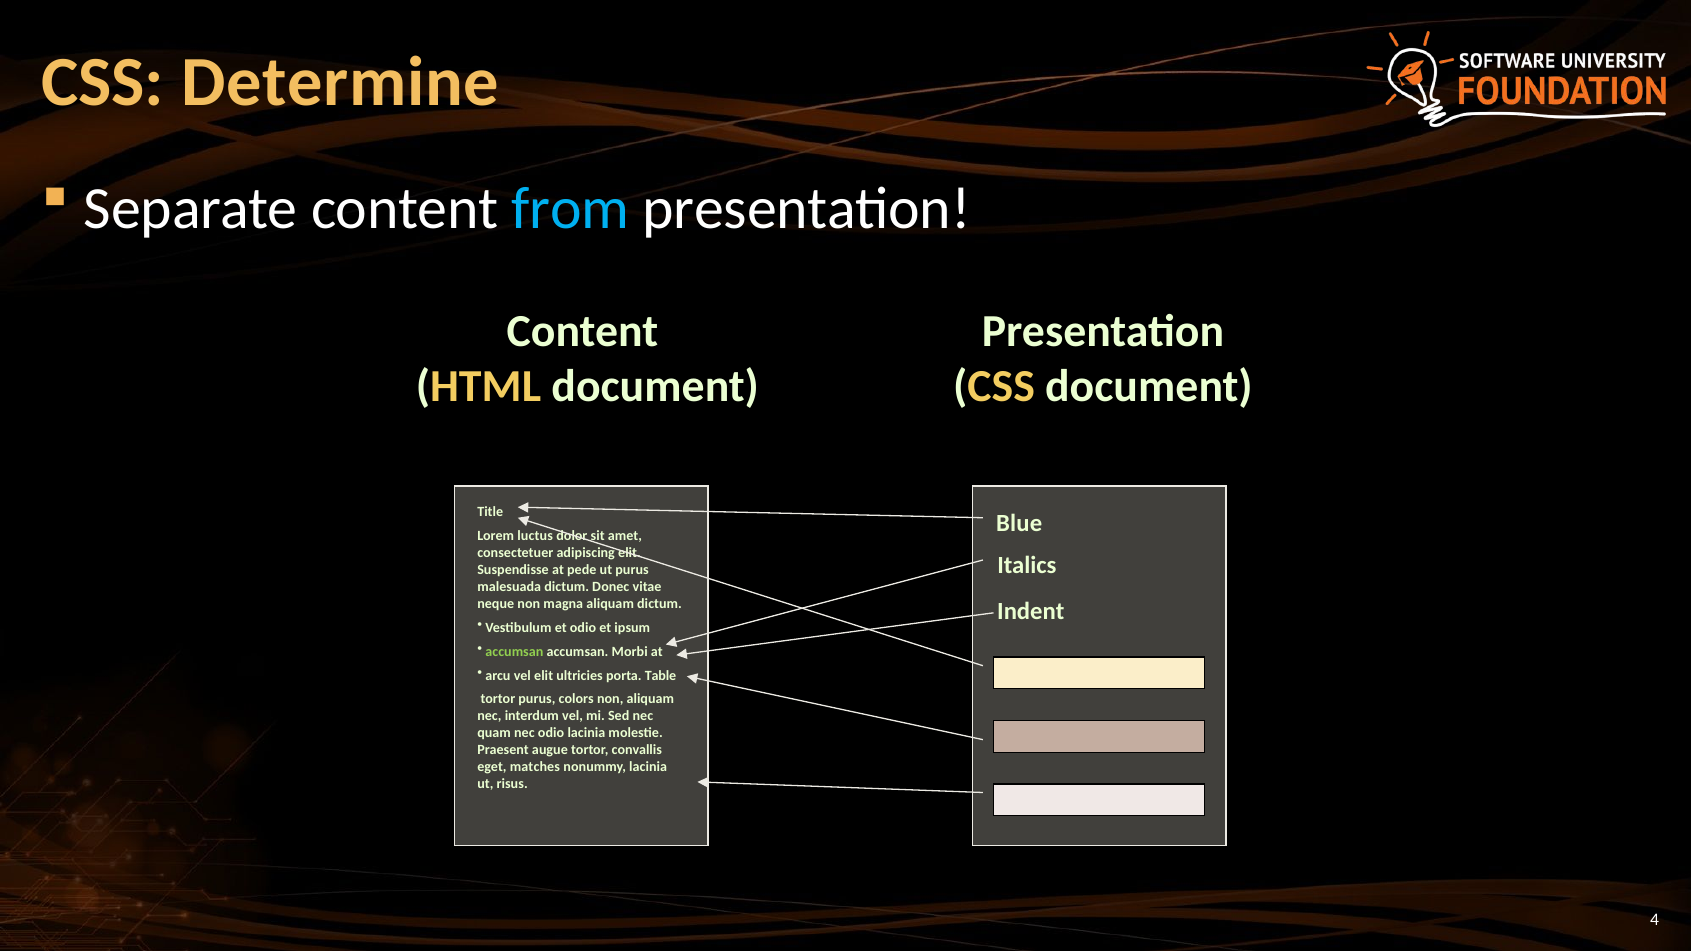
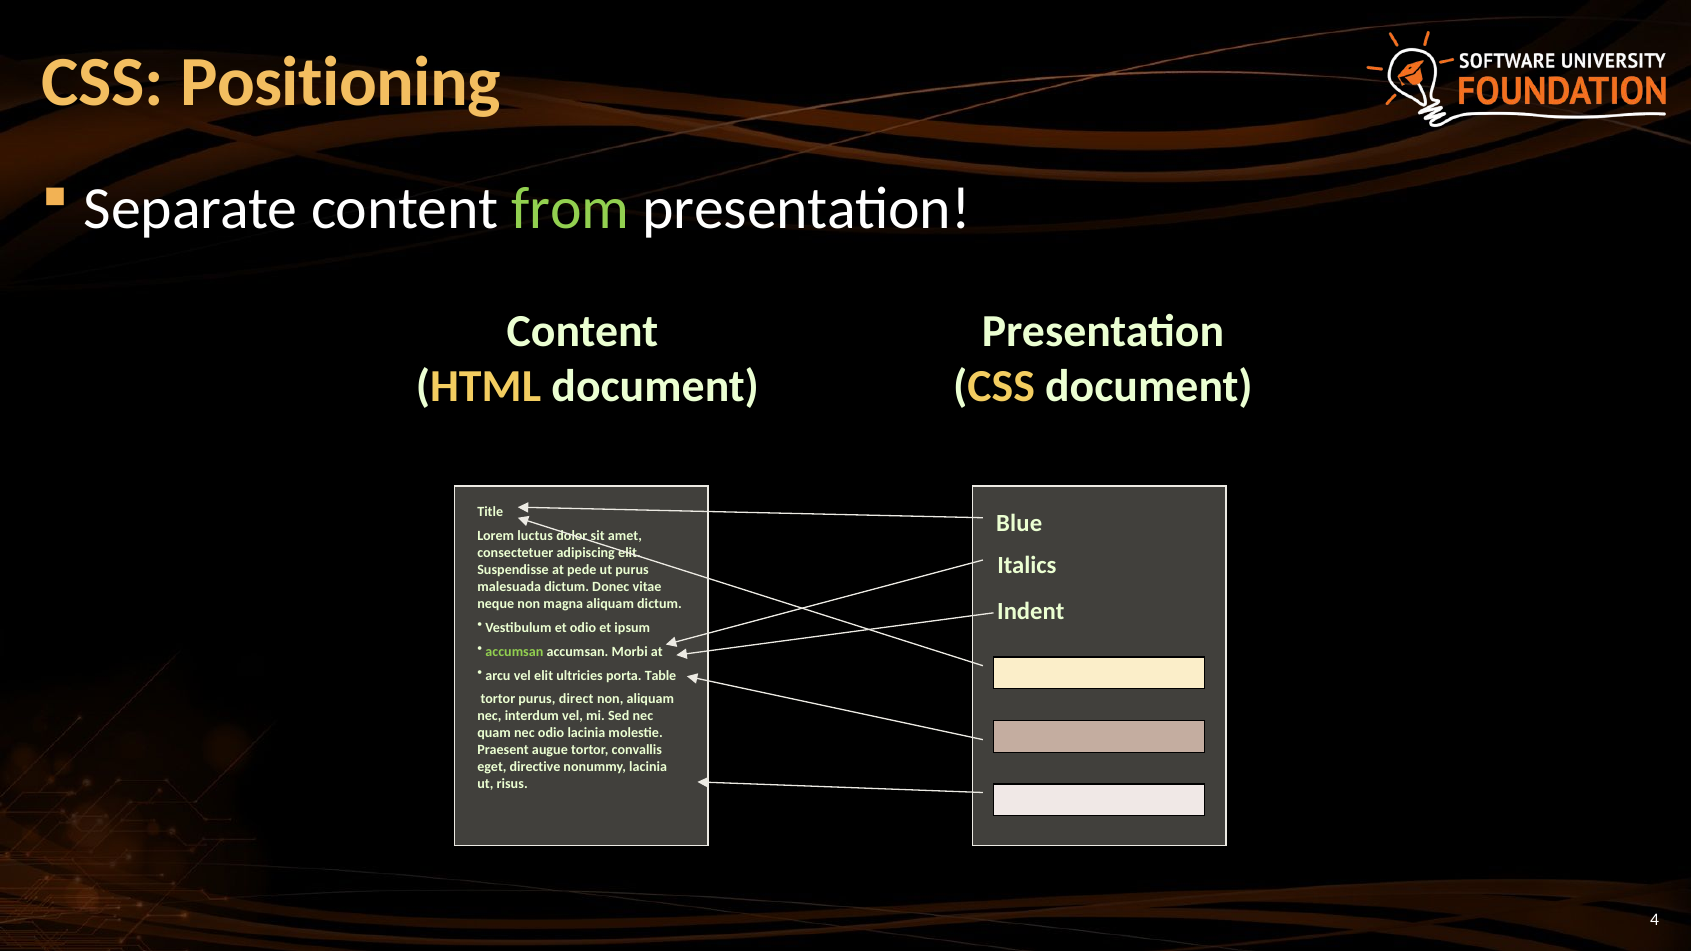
Determine: Determine -> Positioning (341, 82)
from colour: light blue -> light green (571, 208)
colors: colors -> direct (576, 700)
matches: matches -> directive (535, 767)
